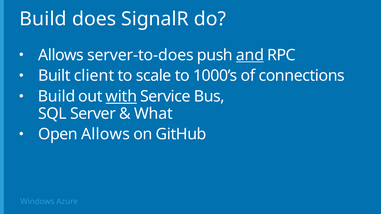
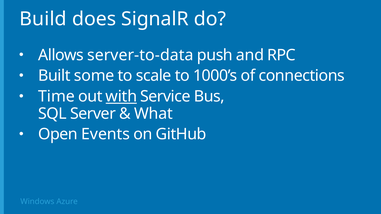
server-to-does: server-to-does -> server-to-data (140, 55)
and underline: present -> none (250, 55)
client: client -> some (94, 76)
Build: Build -> Time (56, 97)
Open Allows: Allows -> Events (106, 134)
